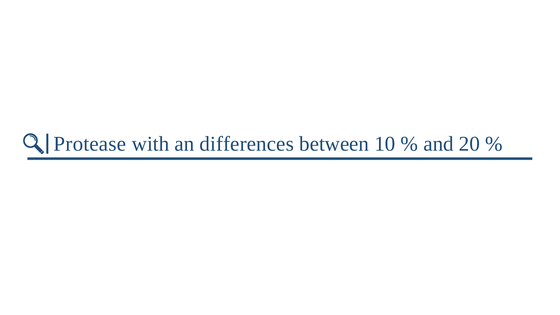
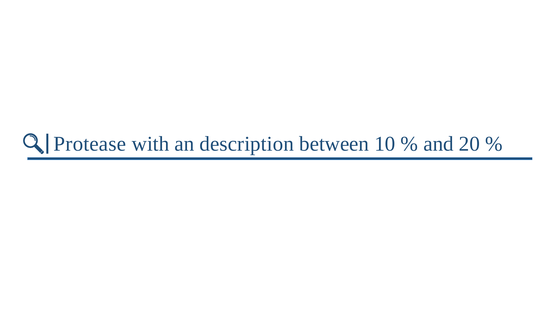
differences: differences -> description (247, 144)
